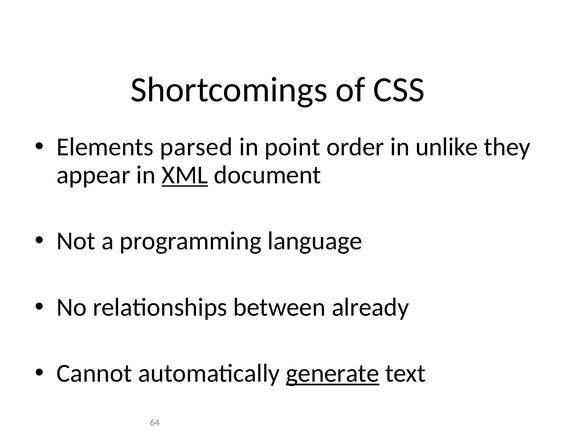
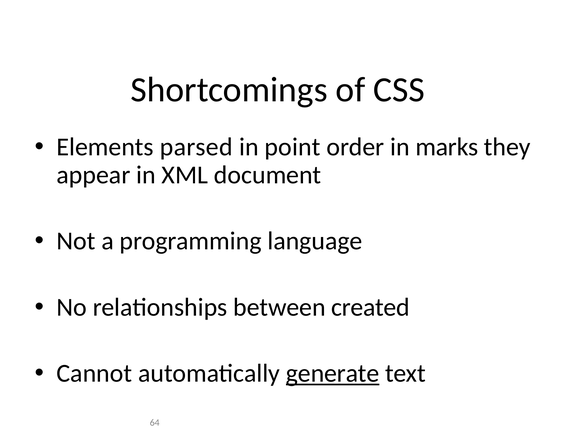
unlike: unlike -> marks (447, 147)
XML underline: present -> none (185, 175)
already: already -> created (370, 308)
